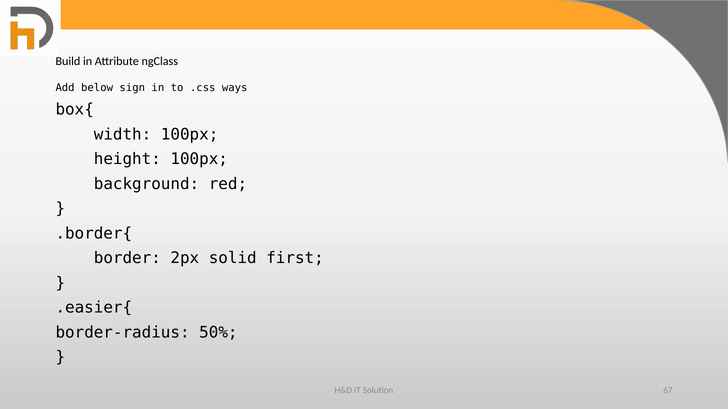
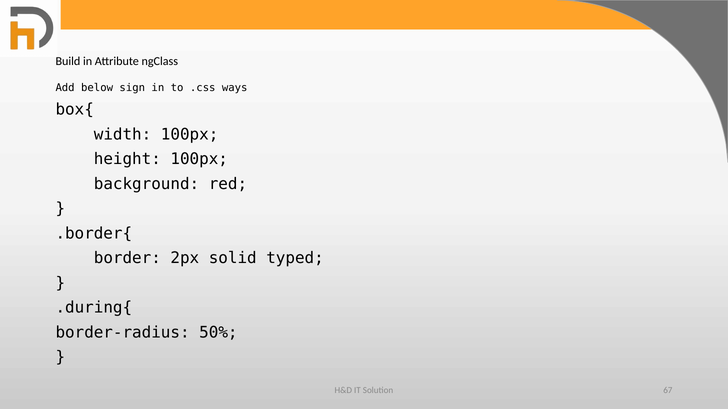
first: first -> typed (295, 258)
.easier{: .easier{ -> .during{ (94, 308)
